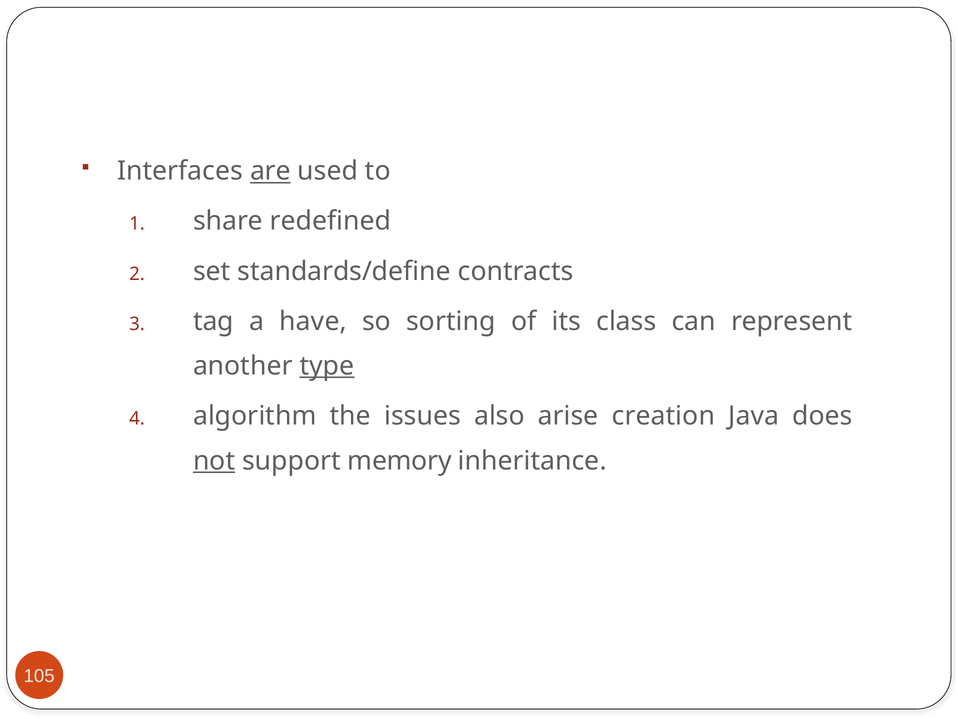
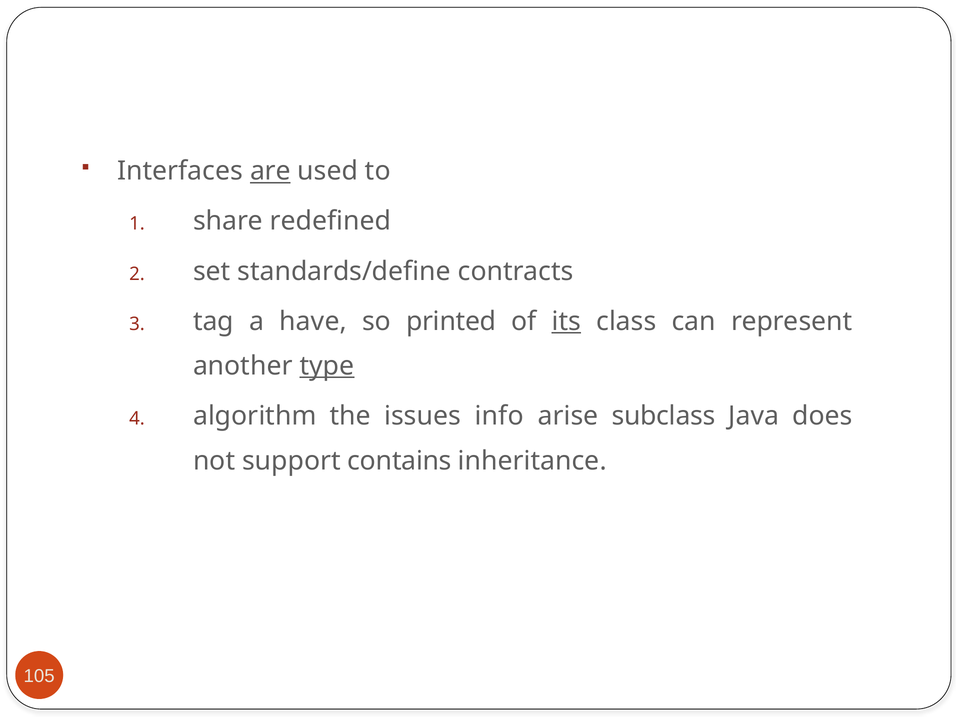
sorting: sorting -> printed (451, 321)
its underline: none -> present (566, 321)
also: also -> info (499, 416)
creation: creation -> subclass (664, 416)
not underline: present -> none (214, 460)
memory: memory -> contains (400, 460)
